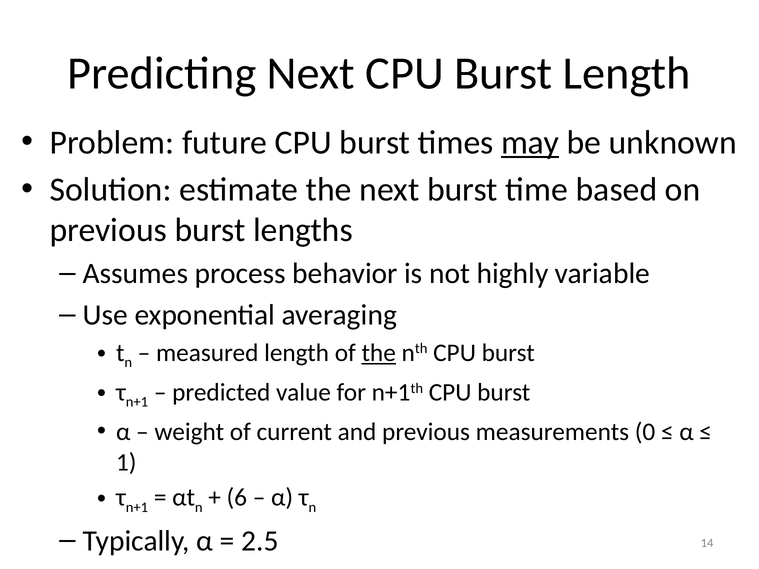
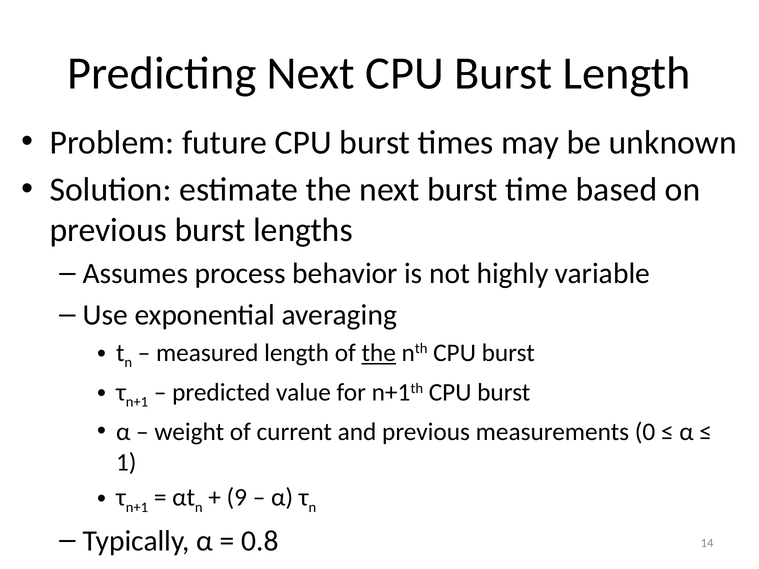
may underline: present -> none (530, 143)
6: 6 -> 9 (237, 498)
2.5: 2.5 -> 0.8 (260, 541)
